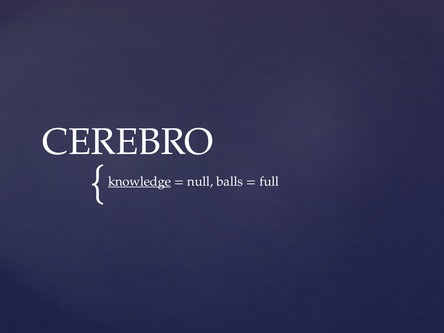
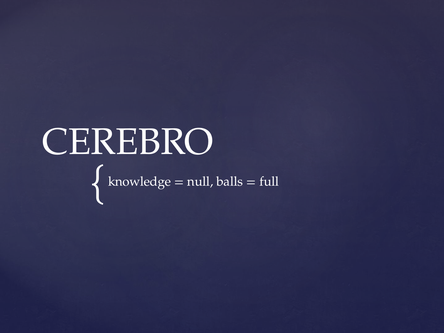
knowledge underline: present -> none (140, 181)
